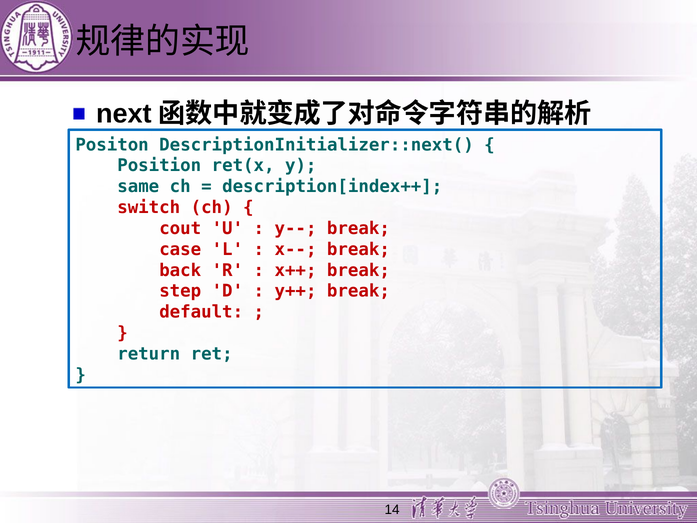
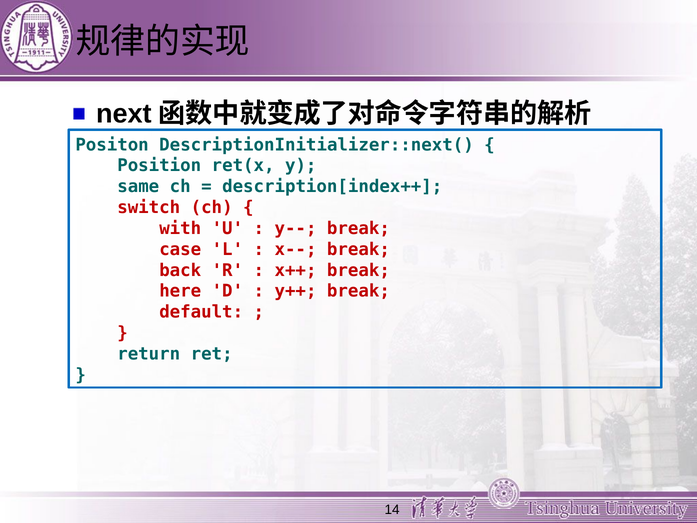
cout: cout -> with (180, 228)
step: step -> here (180, 291)
